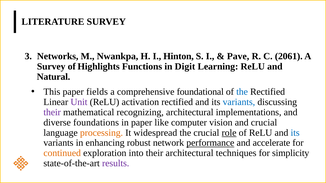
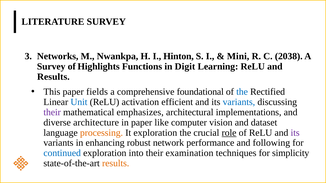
Pave: Pave -> Mini (238, 56)
2061: 2061 -> 2038 (289, 56)
Natural: Natural -> Results (53, 77)
Unit colour: purple -> blue (79, 102)
activation rectified: rectified -> efficient (177, 102)
recognizing: recognizing -> emphasizes (140, 112)
foundations: foundations -> architecture (96, 123)
and crucial: crucial -> dataset (264, 123)
It widespread: widespread -> exploration (155, 133)
its colour: blue -> purple (295, 133)
performance underline: present -> none (210, 143)
accelerate: accelerate -> following (271, 143)
continued colour: orange -> blue (62, 153)
their architectural: architectural -> examination (189, 153)
results colour: purple -> orange (116, 164)
